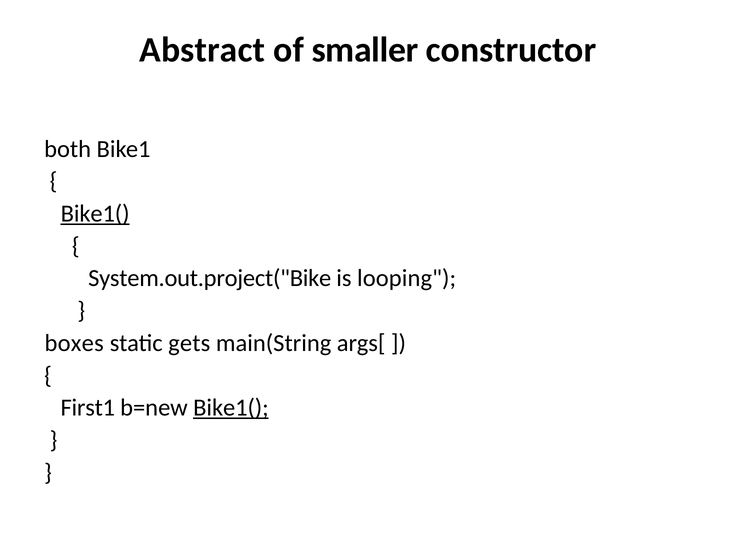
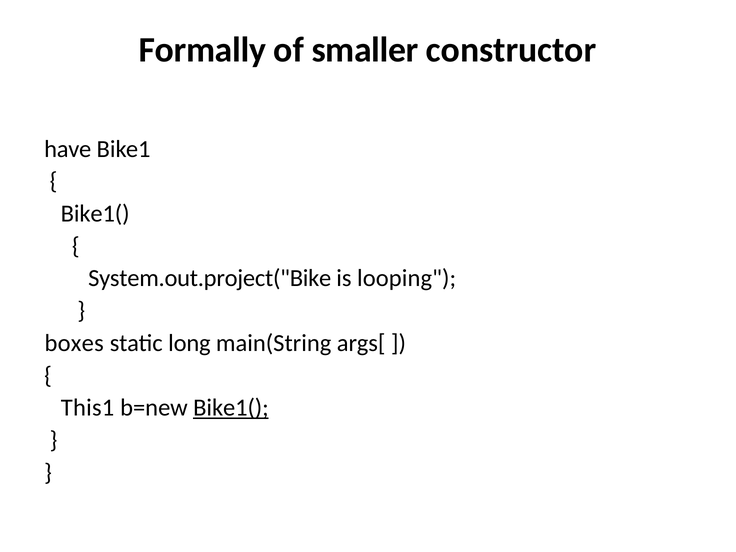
Abstract: Abstract -> Formally (202, 50)
both: both -> have (68, 149)
Bike1( underline: present -> none (95, 214)
gets: gets -> long (189, 343)
First1: First1 -> This1 (88, 408)
